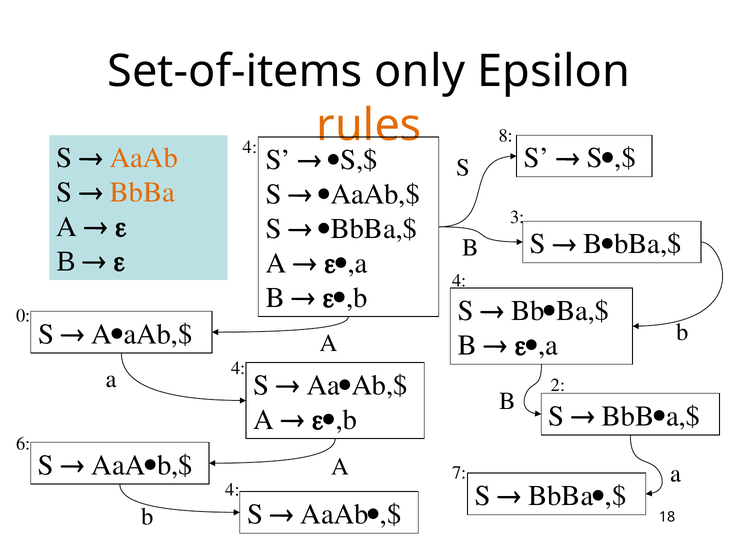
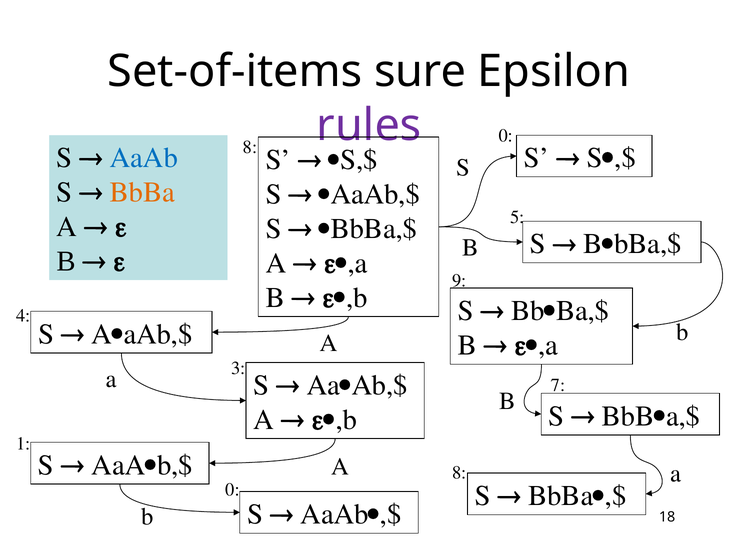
only: only -> sure (420, 71)
rules colour: orange -> purple (369, 126)
8: 8 -> 0 (506, 136)
4: 4 -> 8 (250, 147)
AaAb colour: orange -> blue (144, 158)
3: 3 -> 5 (517, 217)
4: 4 -> 9 (459, 281)
0: 0 -> 4 (23, 316)
4: 4 -> 3 (238, 368)
2: 2 -> 7 (558, 386)
6: 6 -> 1 (23, 444)
7: 7 -> 8 (459, 473)
4: 4 -> 0 (233, 490)
